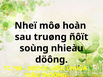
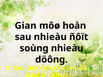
Nheï: Nheï -> Gian (26, 26)
sau truøng: truøng -> nhieàu (50, 37)
